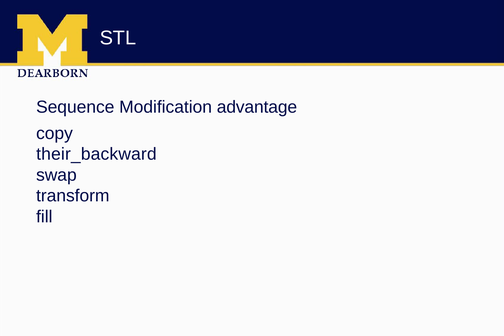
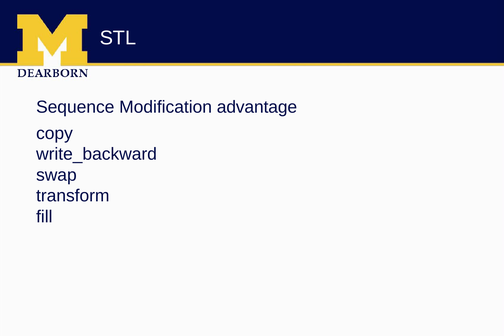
their_backward: their_backward -> write_backward (97, 154)
